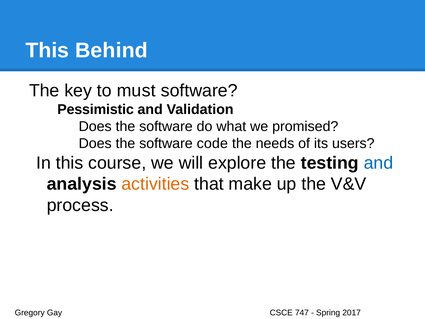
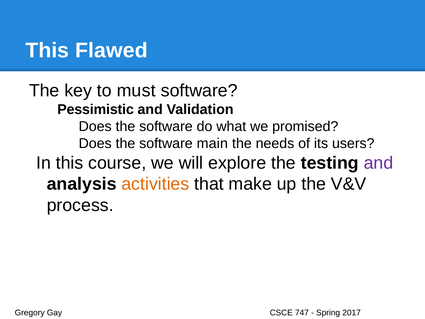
Behind: Behind -> Flawed (111, 50)
code: code -> main (212, 143)
and colour: blue -> purple (378, 163)
